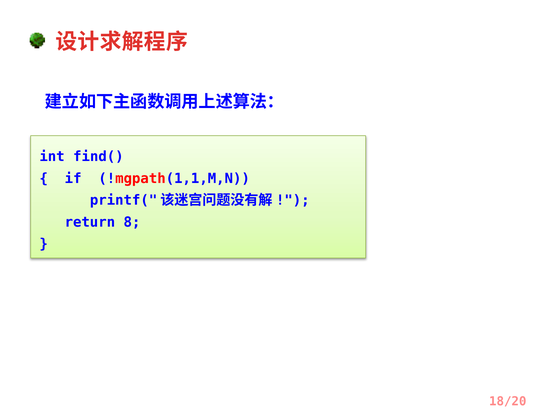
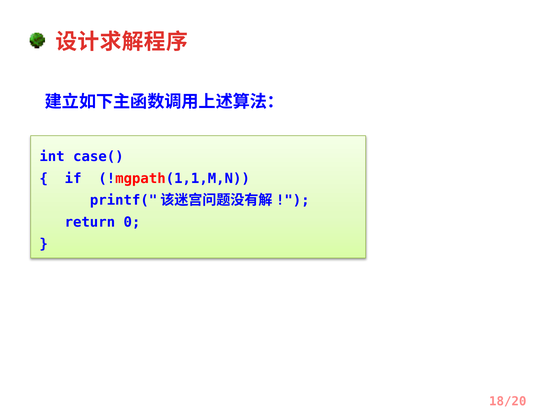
find(: find( -> case( (98, 157)
8: 8 -> 0 (132, 222)
